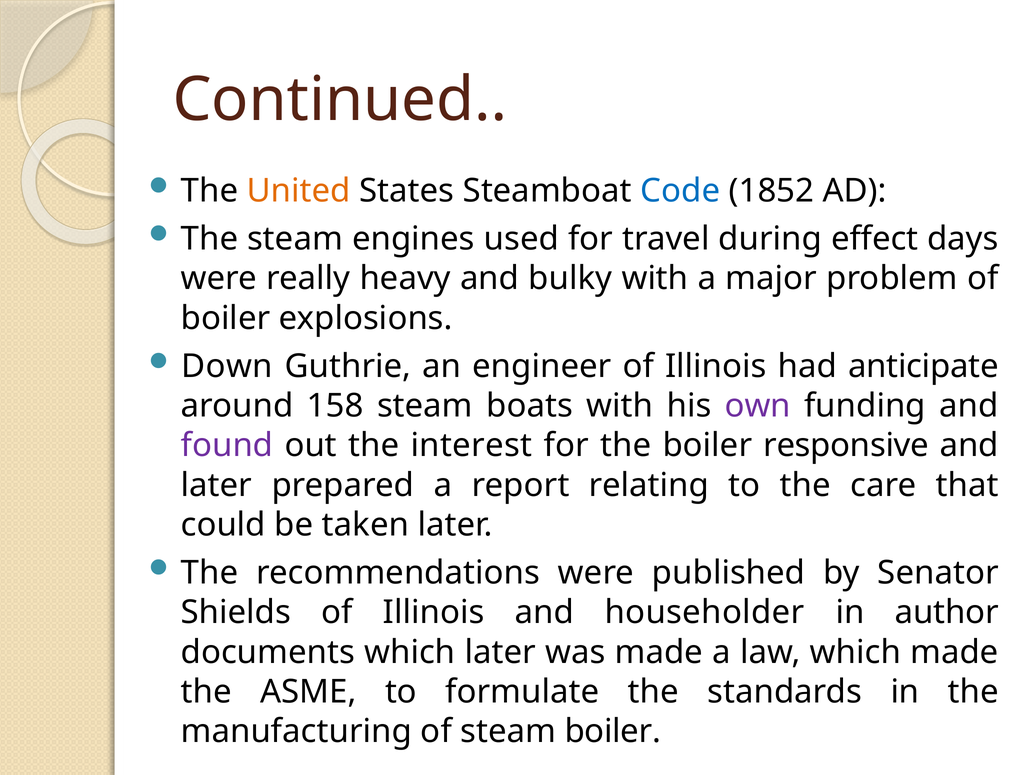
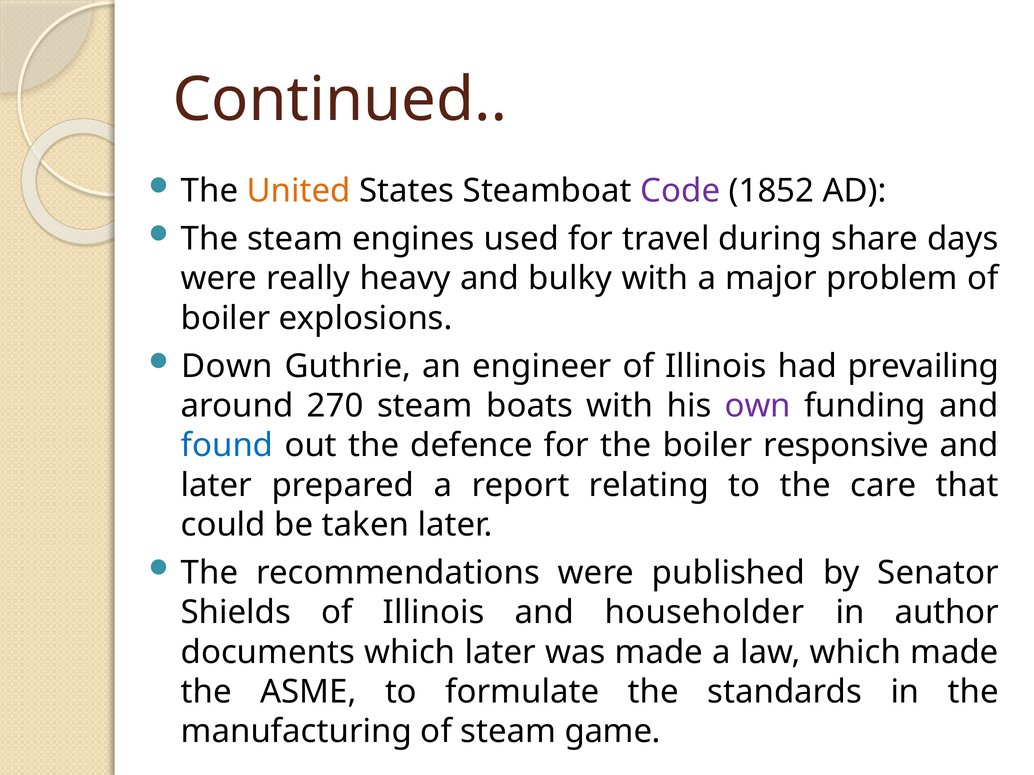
Code colour: blue -> purple (680, 191)
effect: effect -> share (875, 239)
anticipate: anticipate -> prevailing (923, 367)
158: 158 -> 270 (335, 406)
found colour: purple -> blue (227, 446)
interest: interest -> defence (472, 446)
steam boiler: boiler -> game (613, 732)
